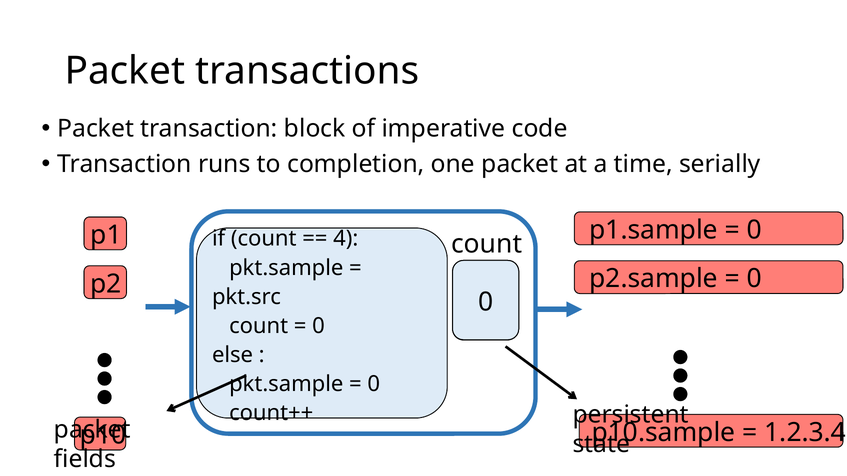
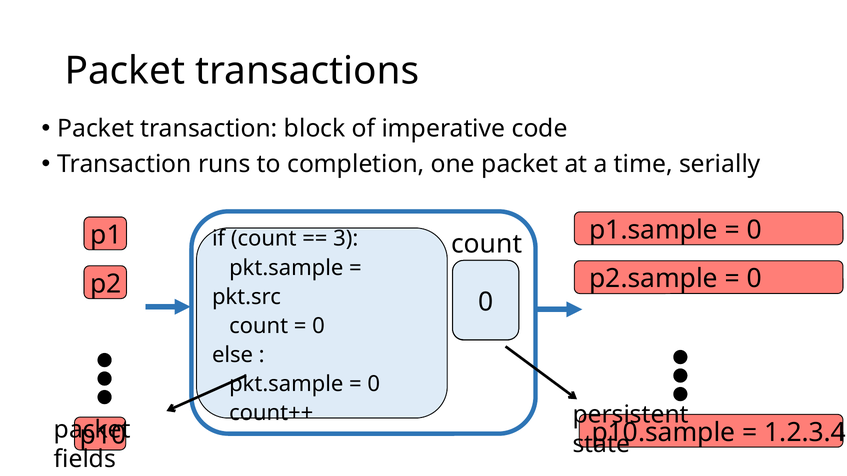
4: 4 -> 3 (346, 239)
